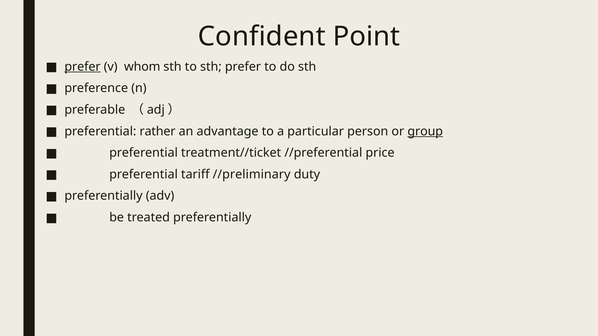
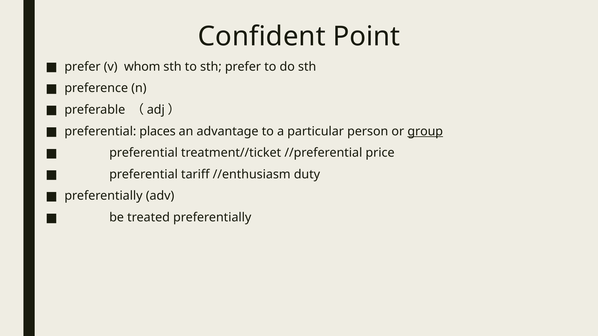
prefer underline: present -> none (83, 67)
rather: rather -> places (158, 131)
//preliminary: //preliminary -> //enthusiasm (252, 175)
